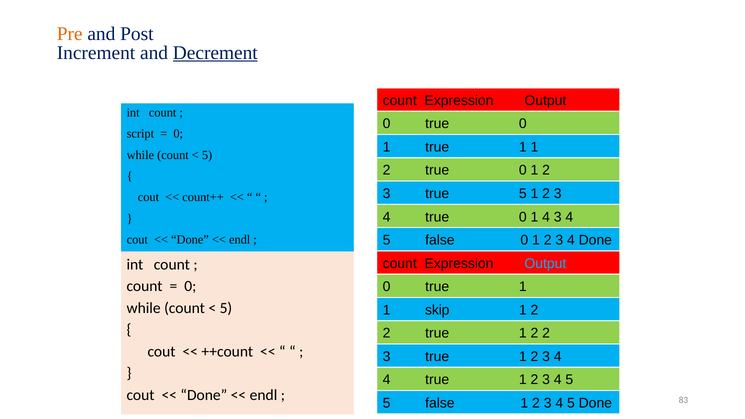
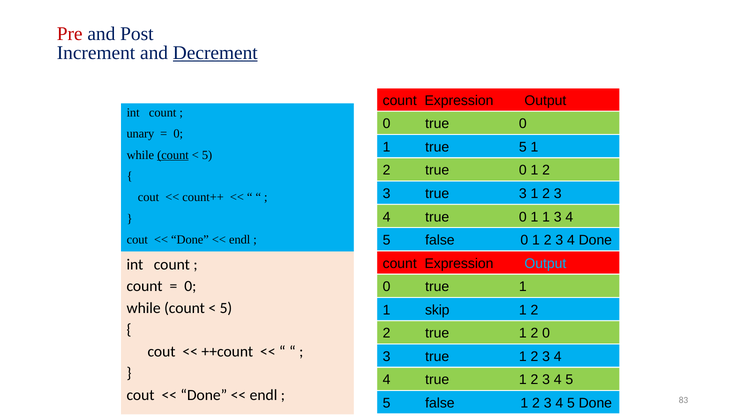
Pre colour: orange -> red (70, 34)
script: script -> unary (140, 134)
1 true 1: 1 -> 5 (523, 147)
count underline: none -> present (173, 155)
true 5: 5 -> 3 (523, 194)
0 1 4: 4 -> 1 (546, 217)
true 1 2 2: 2 -> 0 (546, 333)
